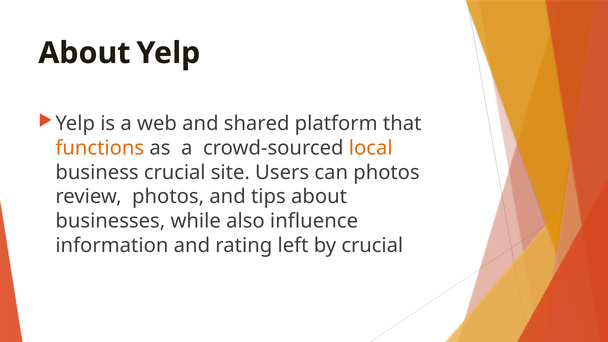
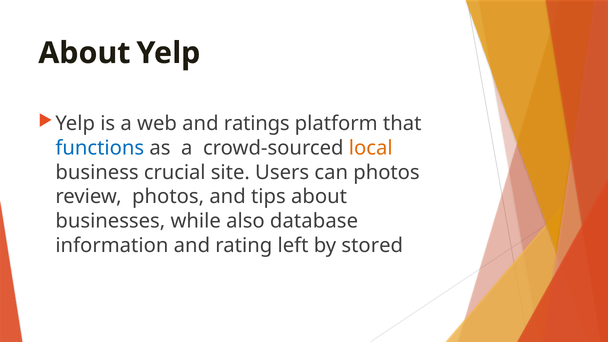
shared: shared -> ratings (257, 124)
functions colour: orange -> blue (100, 148)
influence: influence -> database (314, 221)
by crucial: crucial -> stored (372, 245)
